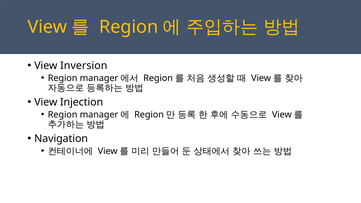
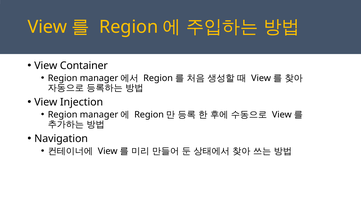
Inversion: Inversion -> Container (84, 66)
